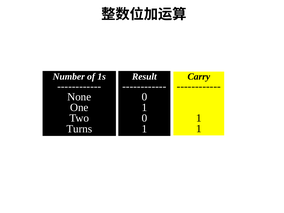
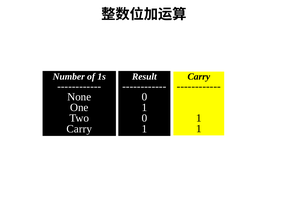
Turns: Turns -> Carry (79, 129)
